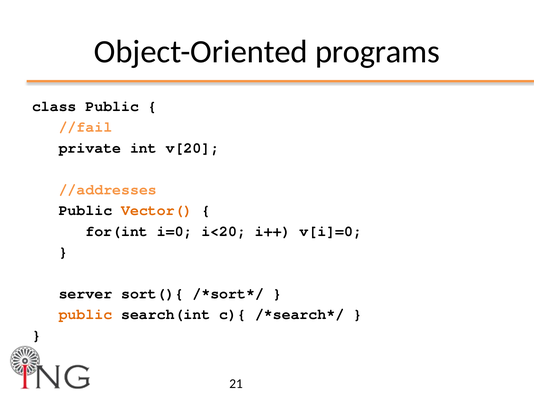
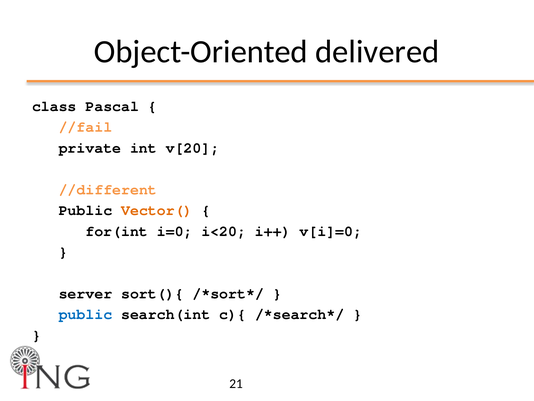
programs: programs -> delivered (377, 52)
class Public: Public -> Pascal (112, 106)
//addresses: //addresses -> //different (108, 189)
public colour: orange -> blue (85, 314)
